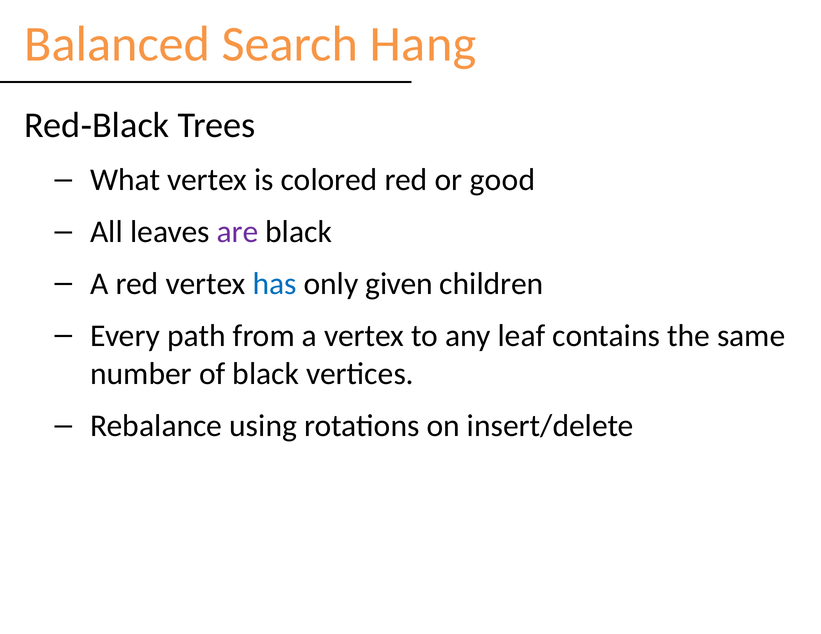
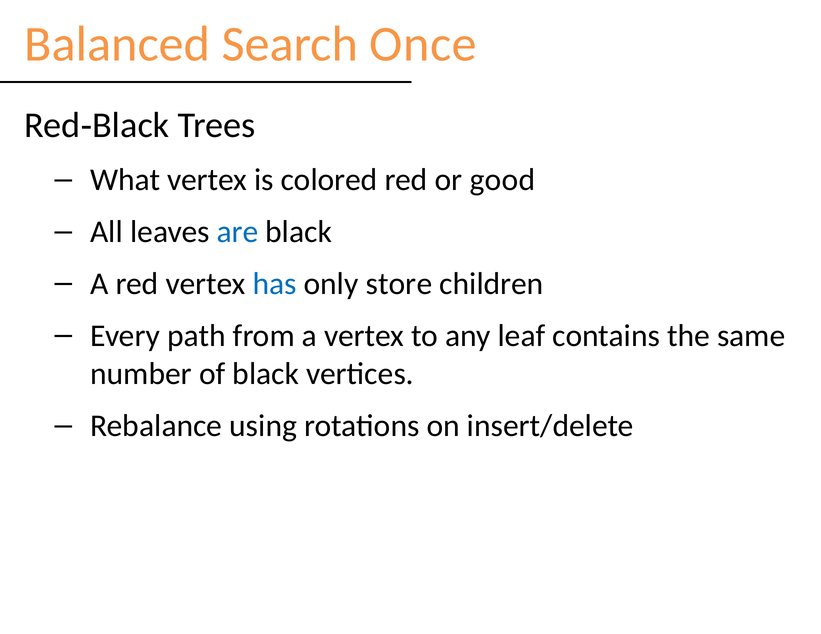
Hang: Hang -> Once (423, 44)
are colour: purple -> blue (238, 232)
given: given -> store (399, 284)
